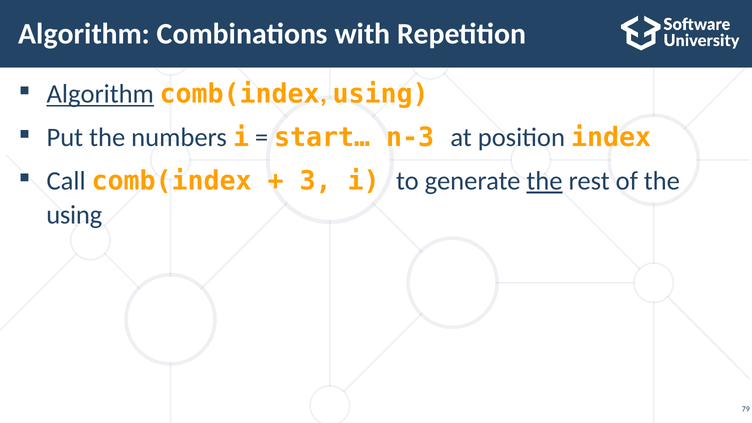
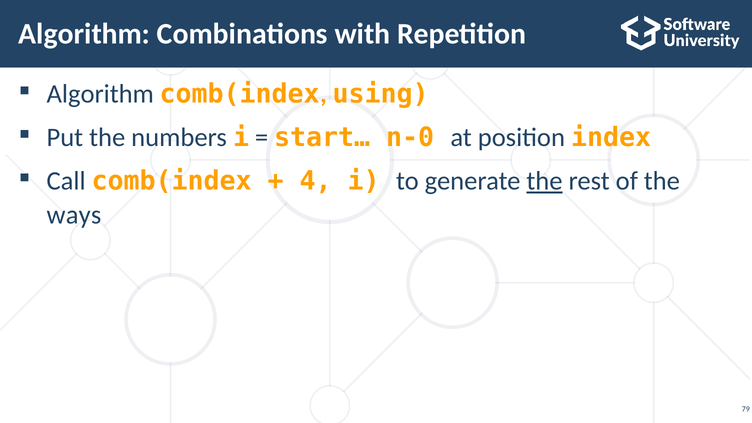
Algorithm underline: present -> none (100, 94)
n-3: n-3 -> n-0 (410, 138)
3: 3 -> 4 (316, 181)
using: using -> ways (74, 215)
